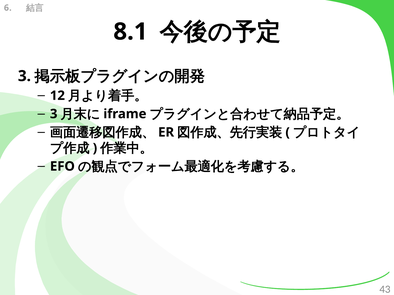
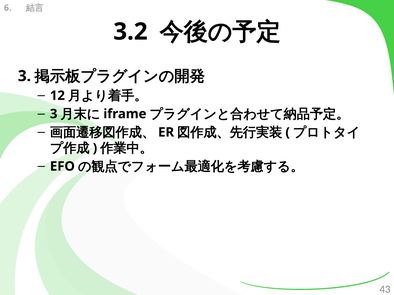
8.1: 8.1 -> 3.2 (130, 32)
